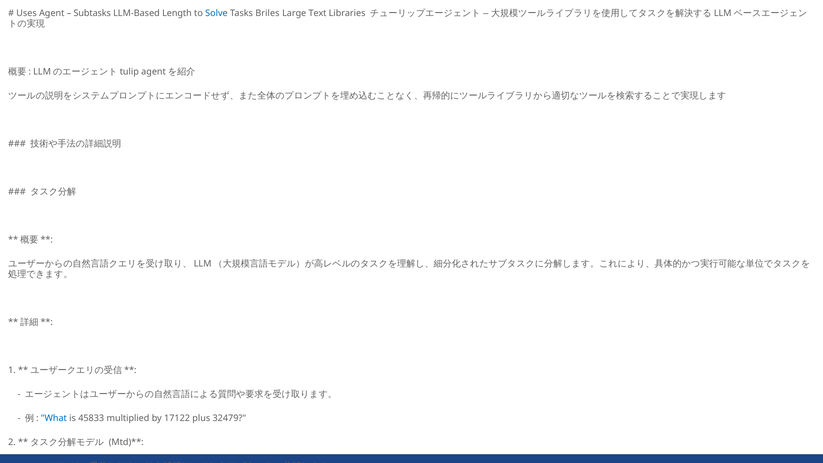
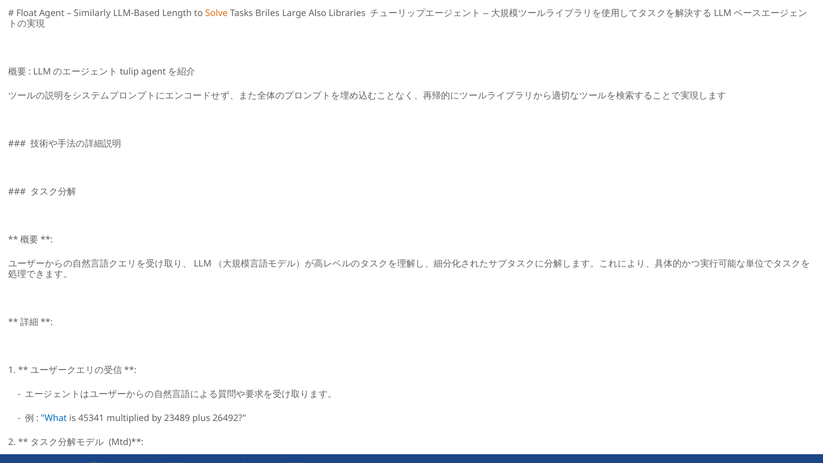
Uses: Uses -> Float (27, 14)
Subtasks: Subtasks -> Similarly (92, 14)
Solve colour: blue -> orange (216, 14)
Text: Text -> Also (318, 14)
45833: 45833 -> 45341 (91, 418)
17122: 17122 -> 23489 (177, 418)
32479: 32479 -> 26492 (229, 418)
